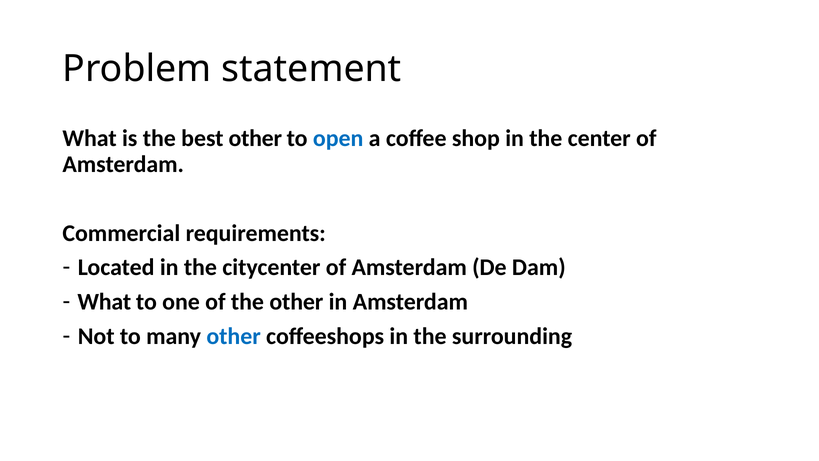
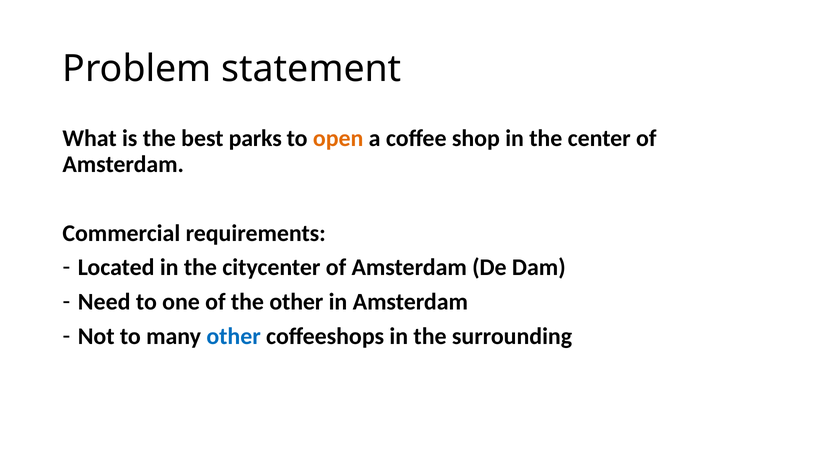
best other: other -> parks (255, 138)
open colour: blue -> orange (338, 138)
What: What -> Need (104, 302)
